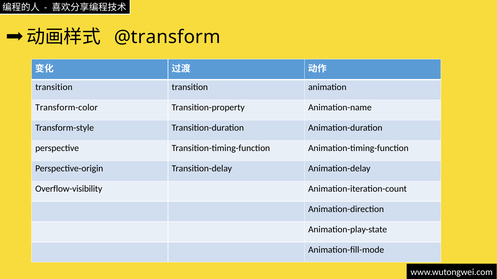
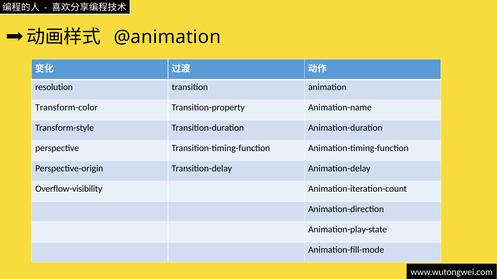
@transform: @transform -> @animation (167, 37)
transition: transition -> resolution (54, 87)
